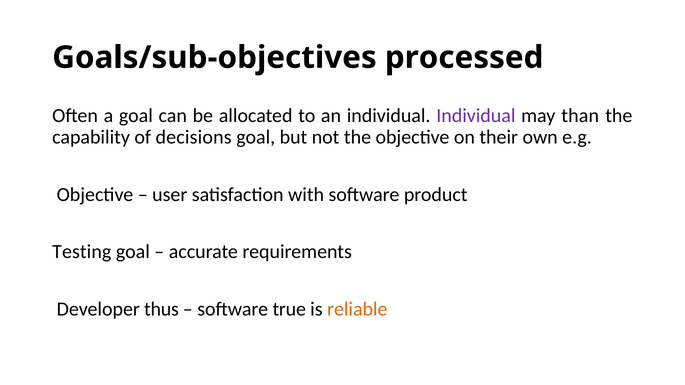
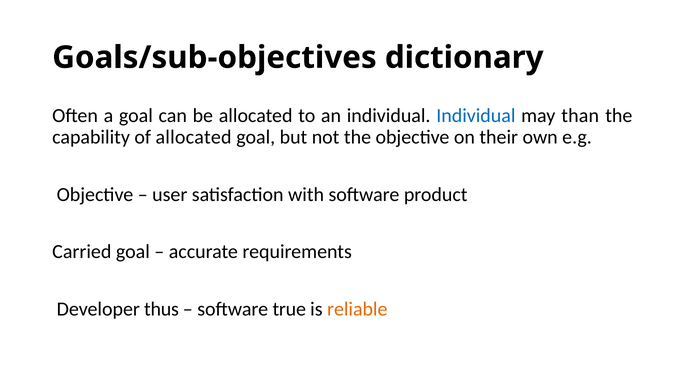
processed: processed -> dictionary (464, 58)
Individual colour: purple -> blue (476, 116)
of decisions: decisions -> allocated (194, 137)
Testing: Testing -> Carried (82, 252)
